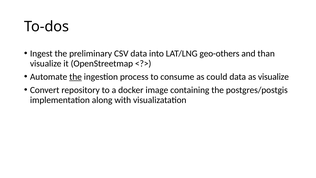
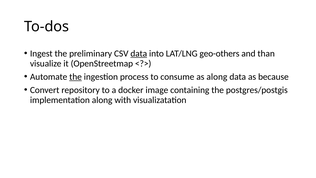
data underline: none -> present (139, 53)
as could: could -> along (217, 77)
as visualize: visualize -> because (273, 77)
